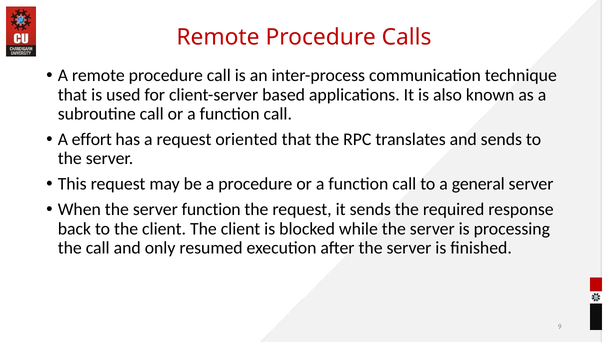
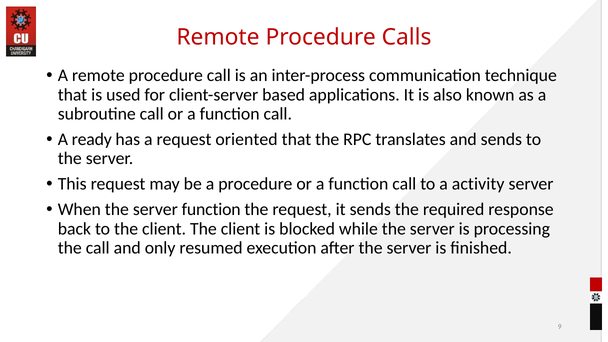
effort: effort -> ready (92, 139)
general: general -> activity (478, 184)
